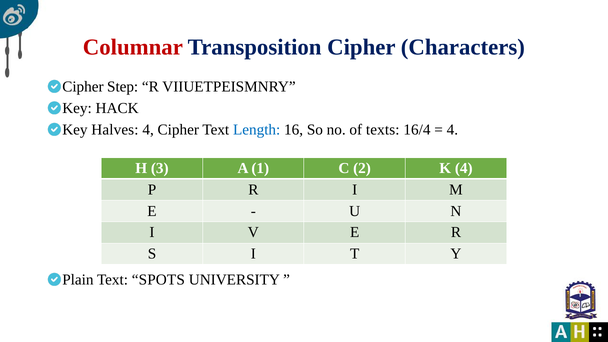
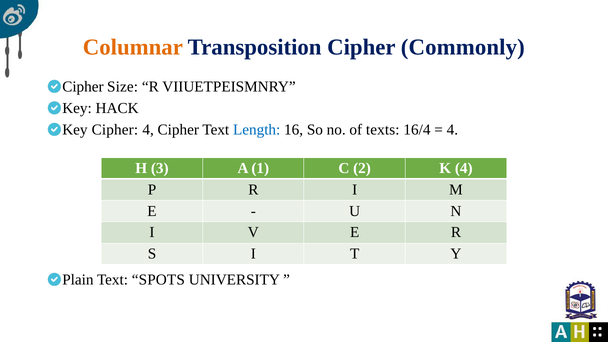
Columnar colour: red -> orange (133, 47)
Characters: Characters -> Commonly (463, 47)
Step: Step -> Size (123, 87)
Key Halves: Halves -> Cipher (115, 130)
